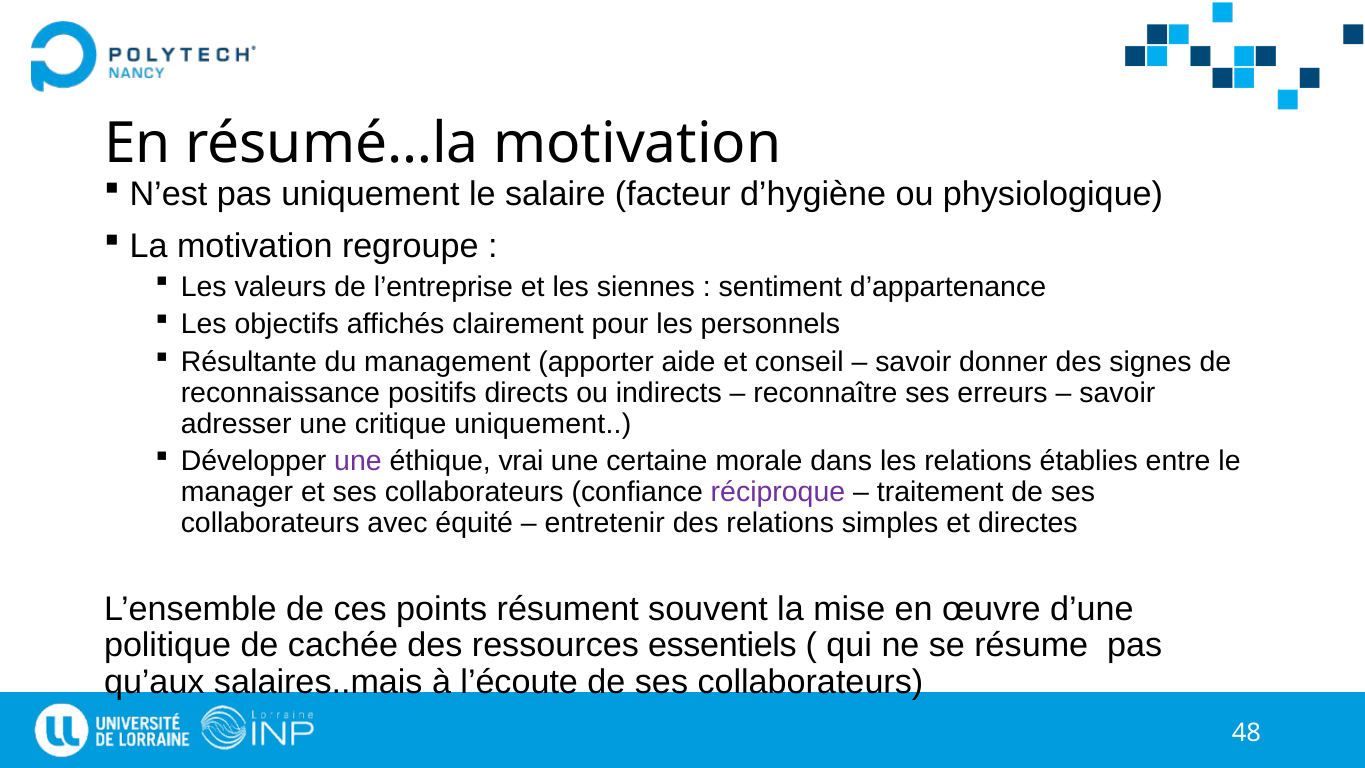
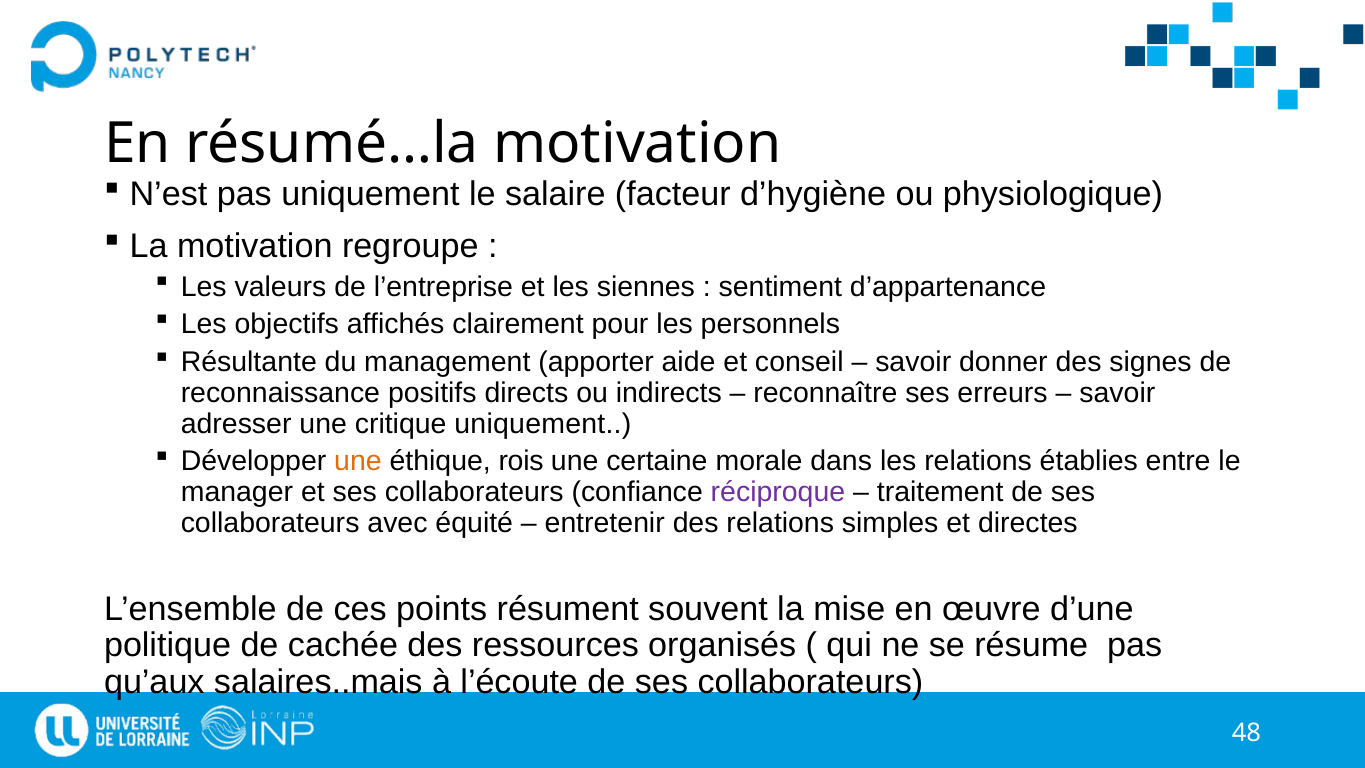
une colour: purple -> orange (358, 461)
vrai: vrai -> rois (521, 461)
essentiels: essentiels -> organisés (722, 646)
